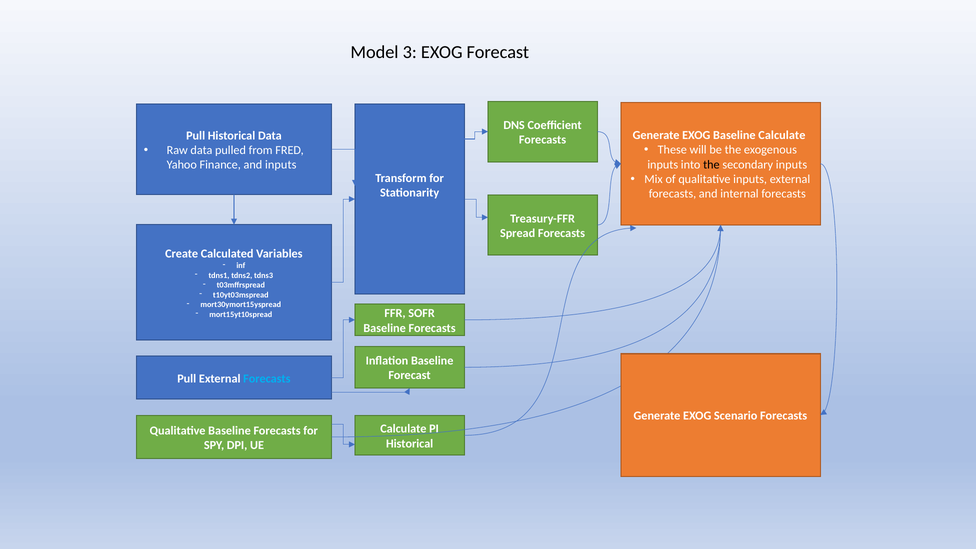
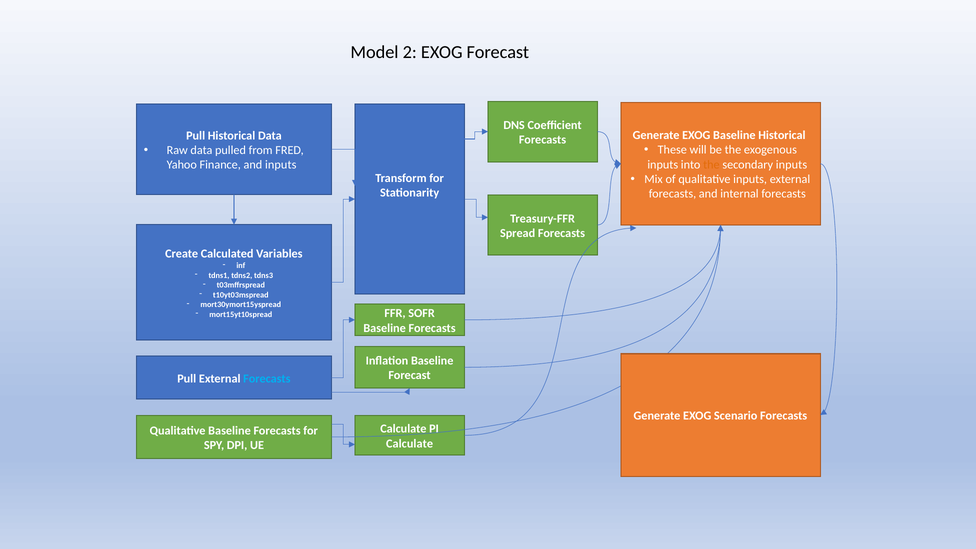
3: 3 -> 2 (410, 52)
Baseline Calculate: Calculate -> Historical (782, 135)
the colour: black -> orange (711, 165)
Historical: Historical -> Calculate (410, 443)
